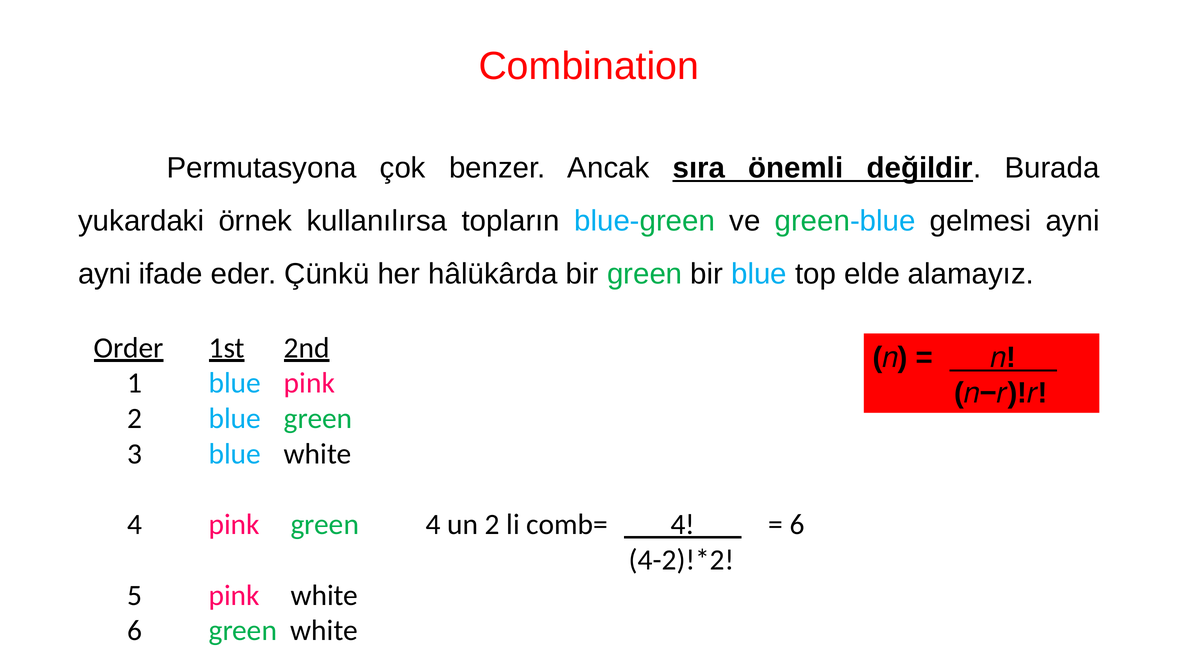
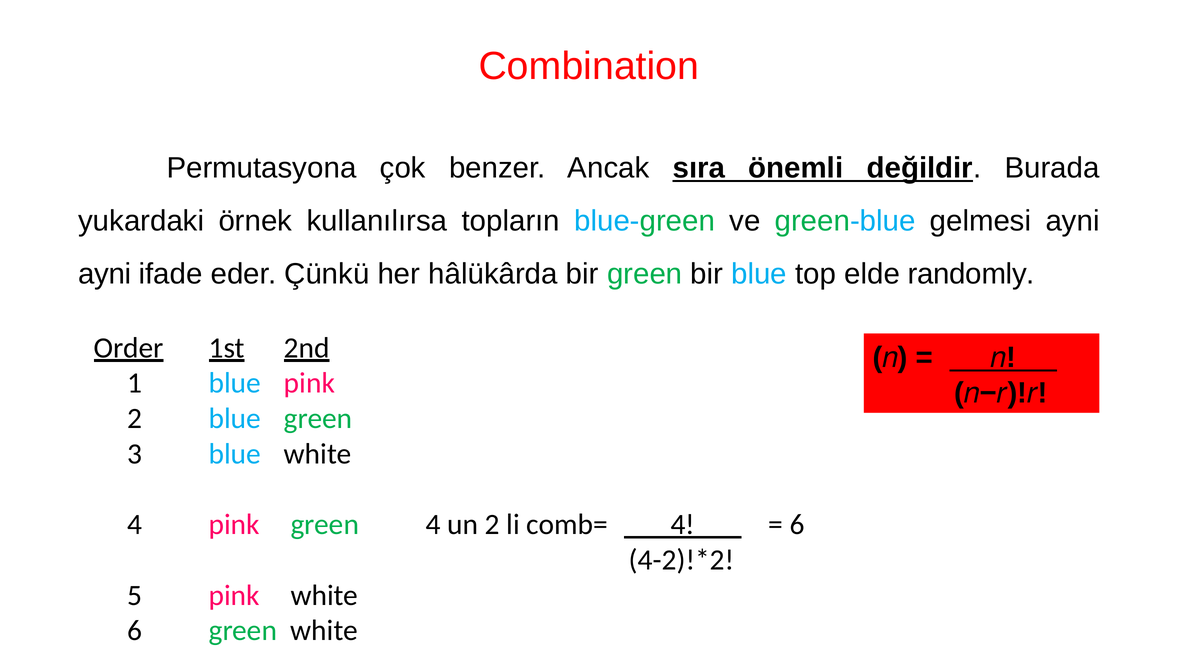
alamayız: alamayız -> randomly (971, 274)
